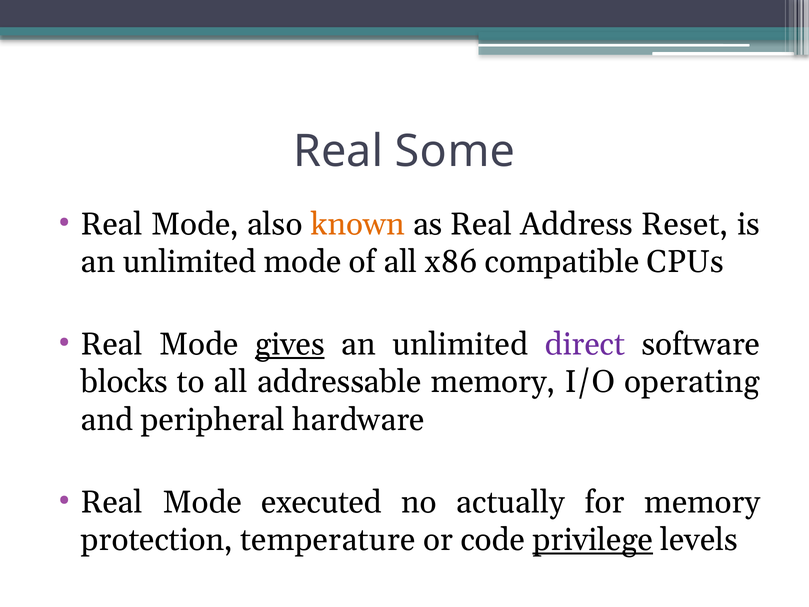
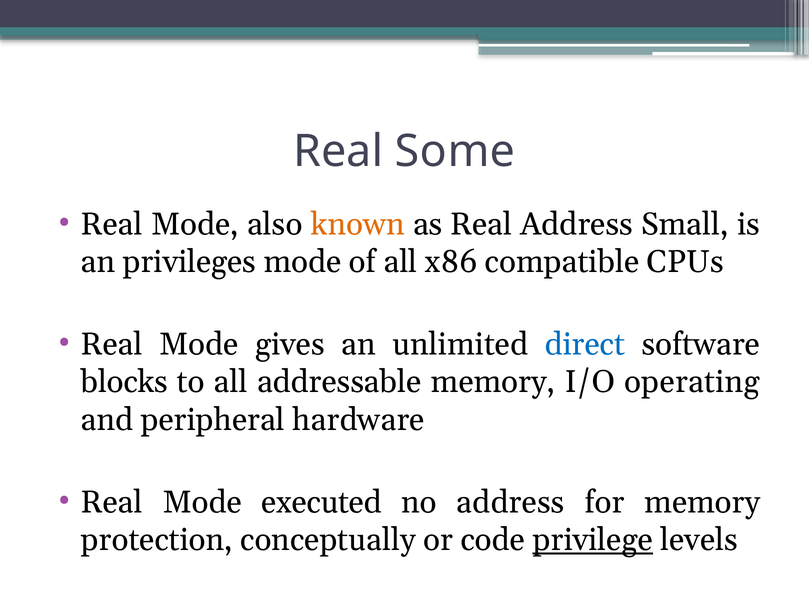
Reset: Reset -> Small (685, 224)
unlimited: unlimited -> privileges (189, 262)
gives underline: present -> none (290, 344)
direct colour: purple -> blue (585, 344)
no actually: actually -> address (510, 502)
temperature: temperature -> conceptually (328, 540)
